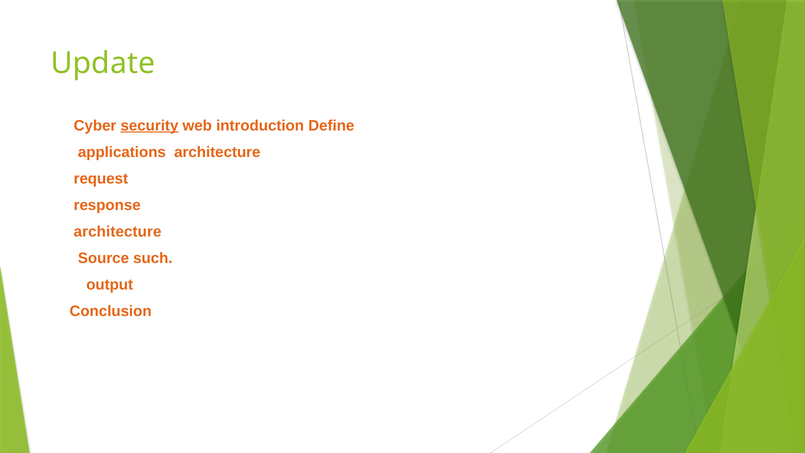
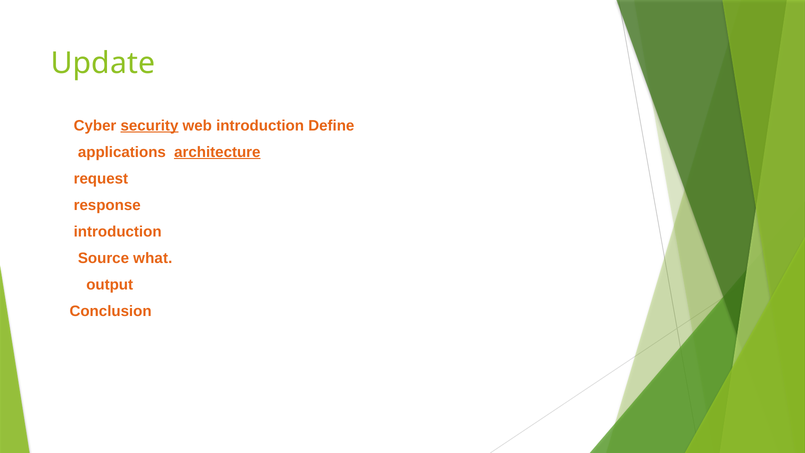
architecture underline: none -> present (217, 152)
architecture: architecture -> introduction (118, 232)
such: such -> what (153, 258)
